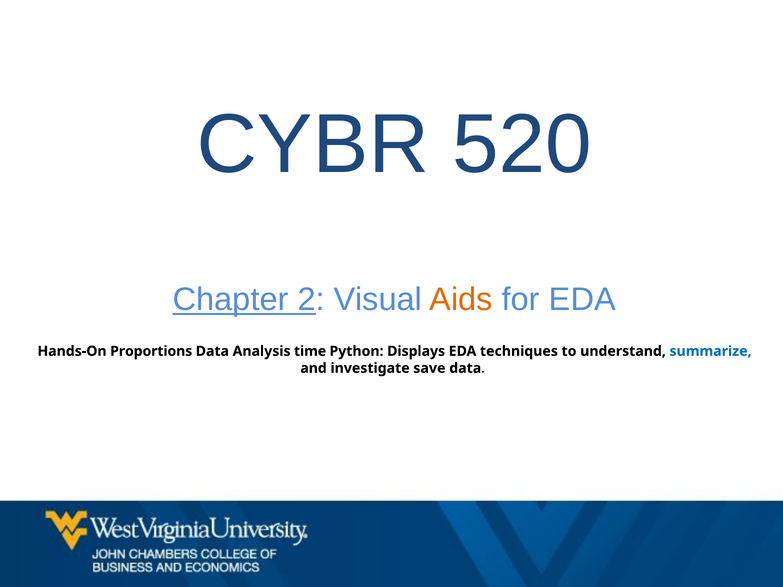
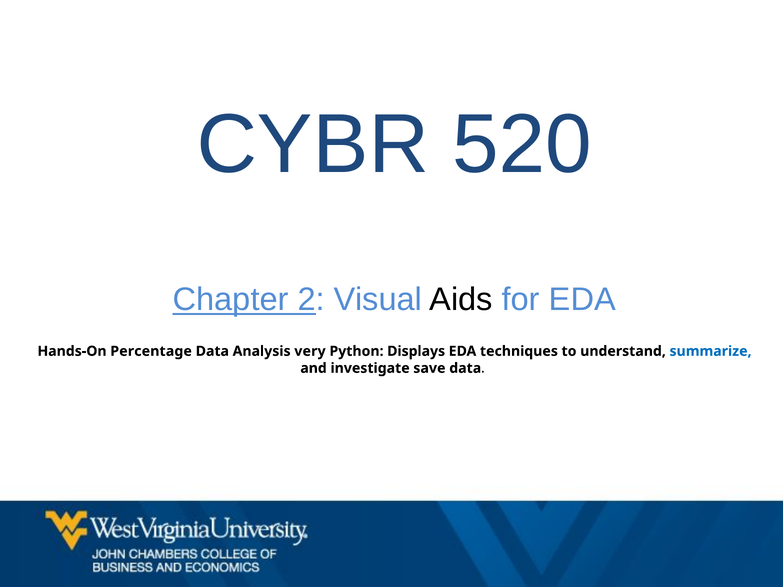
Aids colour: orange -> black (461, 300)
Proportions: Proportions -> Percentage (151, 351)
time: time -> very (310, 351)
